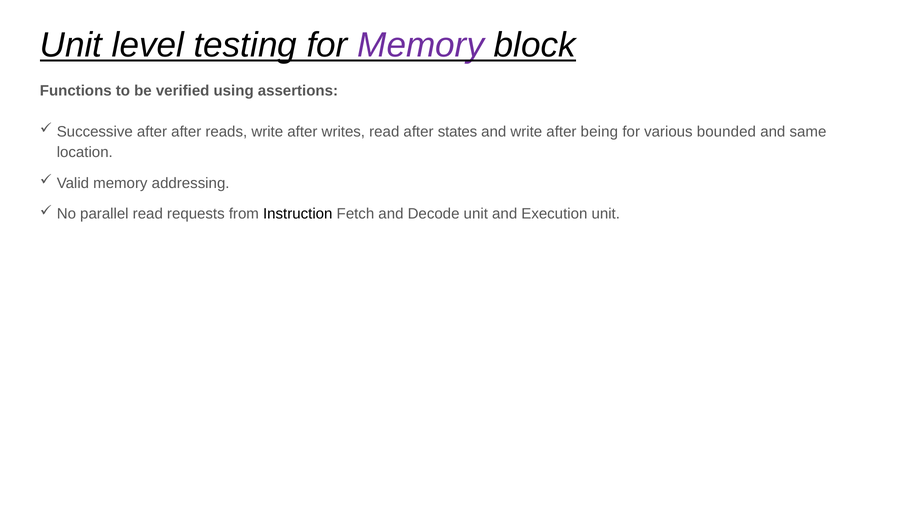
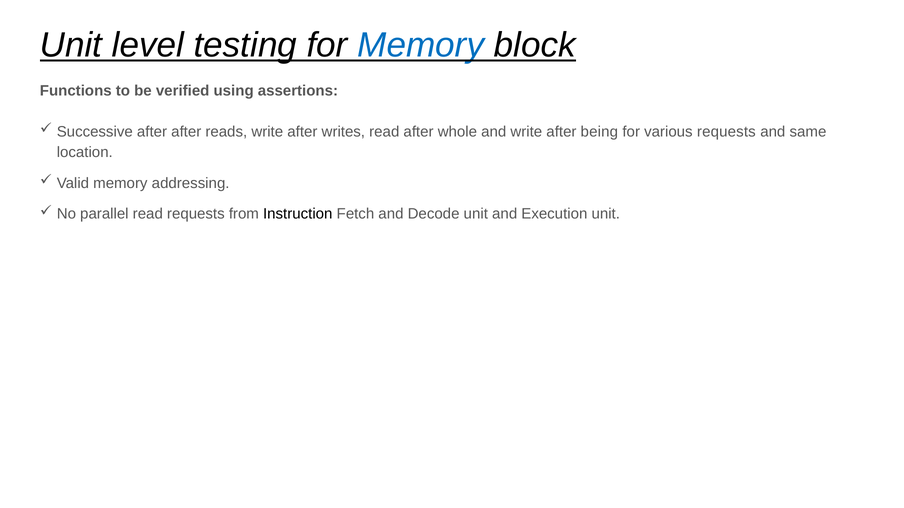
Memory colour: purple -> blue (421, 45)
states: states -> whole (457, 132)
various bounded: bounded -> requests (726, 132)
